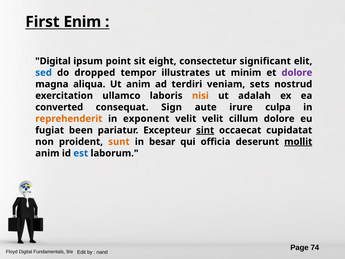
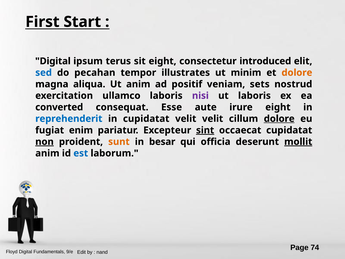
Enim: Enim -> Start (82, 22)
point: point -> terus (118, 61)
significant: significant -> introduced (265, 61)
dropped: dropped -> pecahan (95, 73)
dolore colour: purple -> orange (297, 73)
terdiri: terdiri -> positif (187, 84)
nisi colour: orange -> purple (200, 96)
ut adalah: adalah -> laboris (254, 96)
Sign: Sign -> Esse (172, 107)
irure culpa: culpa -> eight (278, 107)
reprehenderit colour: orange -> blue (69, 119)
in exponent: exponent -> cupidatat (146, 119)
dolore underline: none -> present (279, 119)
been: been -> enim (81, 130)
non underline: none -> present (45, 142)
